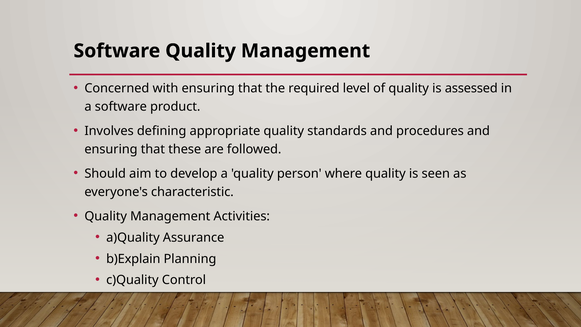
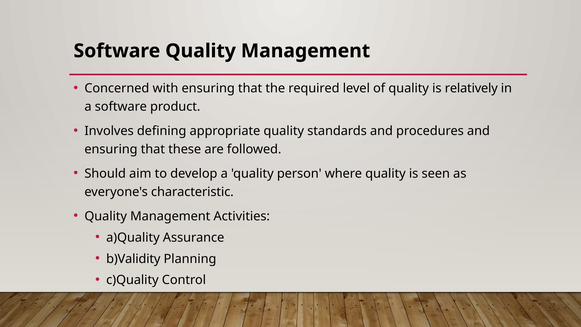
assessed: assessed -> relatively (471, 88)
b)Explain: b)Explain -> b)Validity (133, 259)
